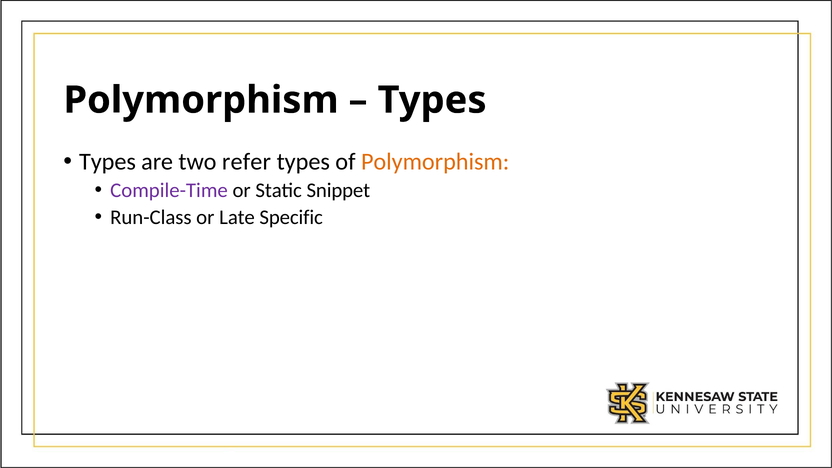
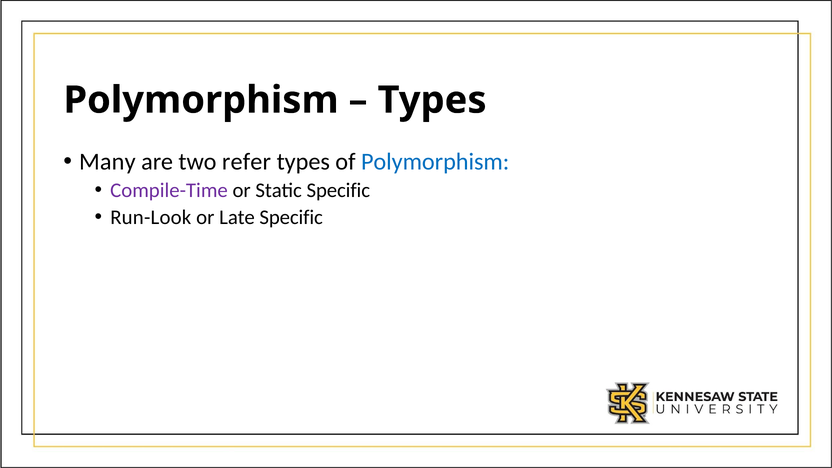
Types: Types -> Many (107, 162)
Polymorphism colour: orange -> blue (435, 162)
Static Snippet: Snippet -> Specific (338, 190)
Run-Class: Run-Class -> Run-Look (151, 217)
